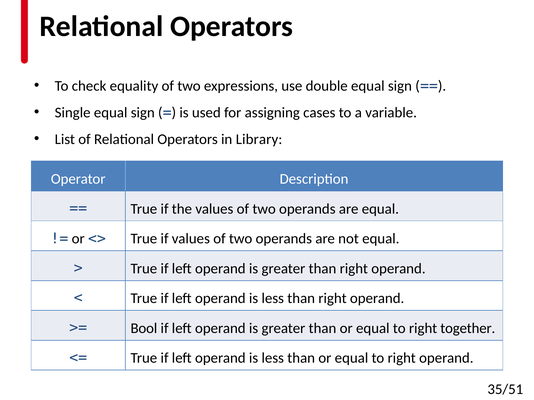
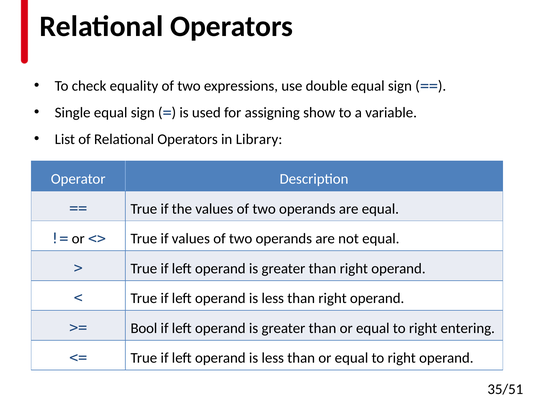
cases: cases -> show (319, 113)
together: together -> entering (468, 329)
